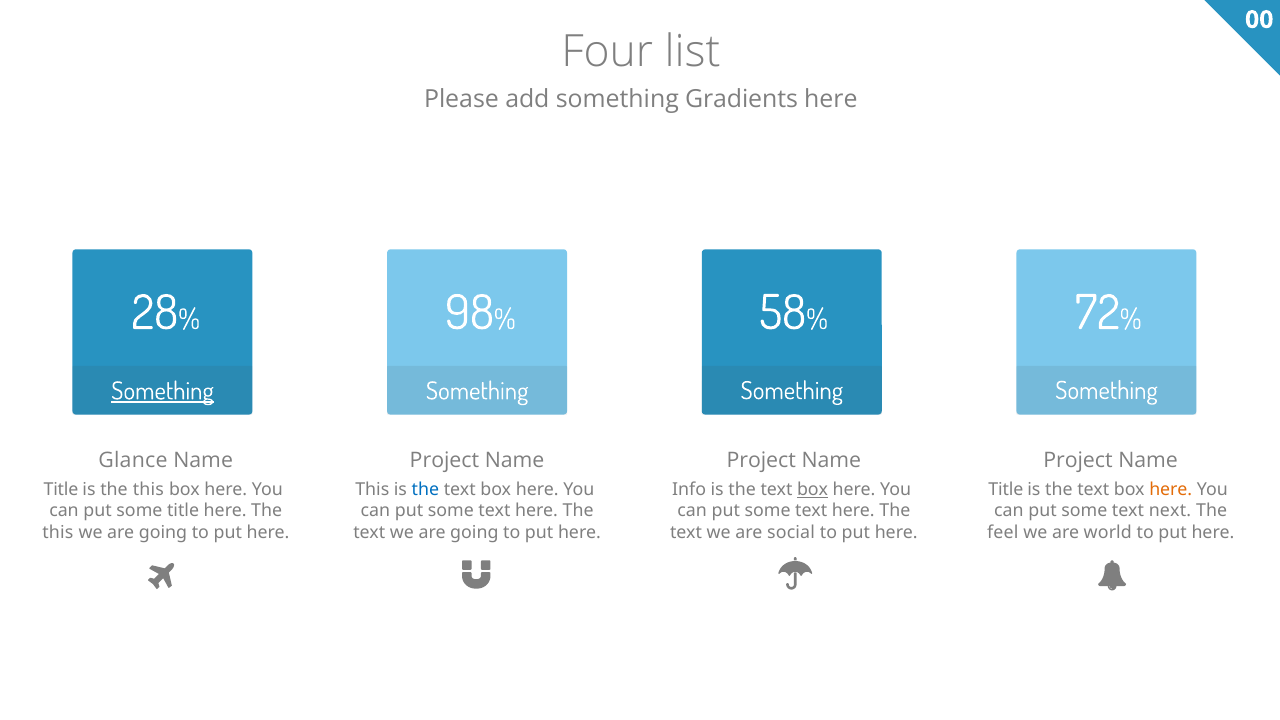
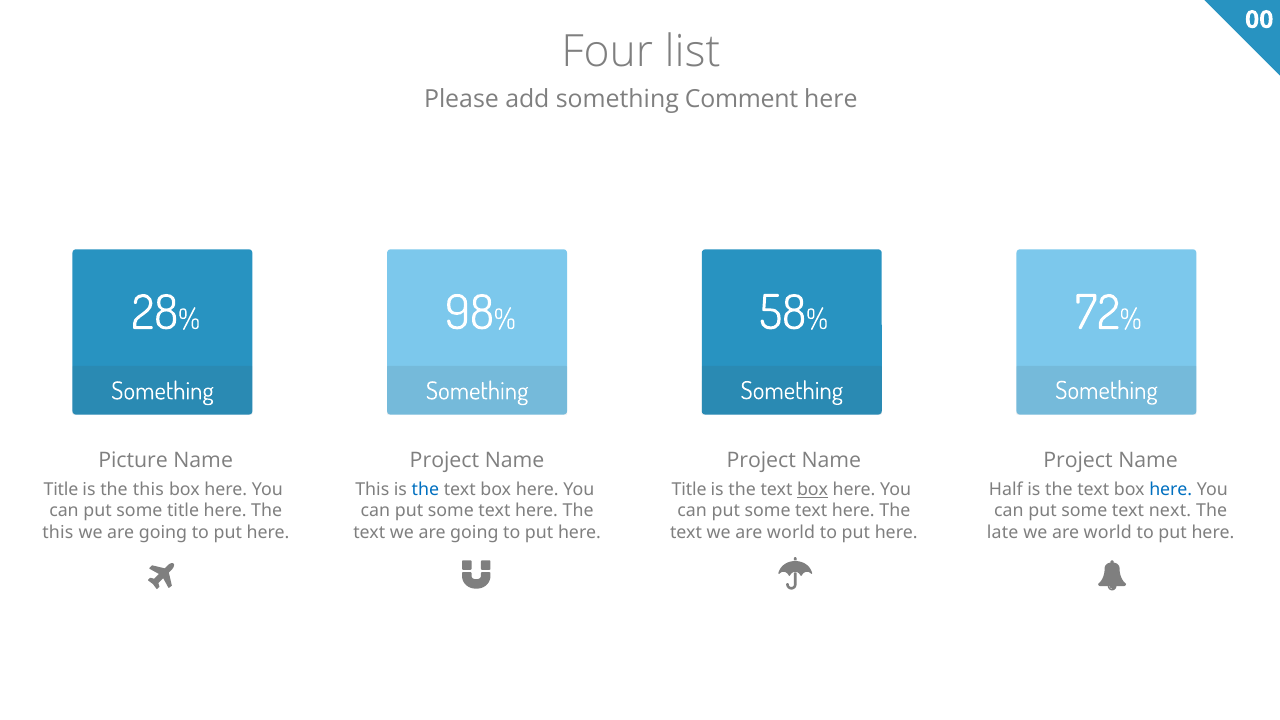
Gradients: Gradients -> Comment (742, 100)
Something underline: present -> none (162, 391)
Glance: Glance -> Picture (133, 461)
Info: Info -> Title (689, 490)
Title: Title -> Half (1006, 490)
here colour: orange -> blue (1171, 490)
text we are social: social -> world (791, 532)
feel: feel -> late (1003, 532)
